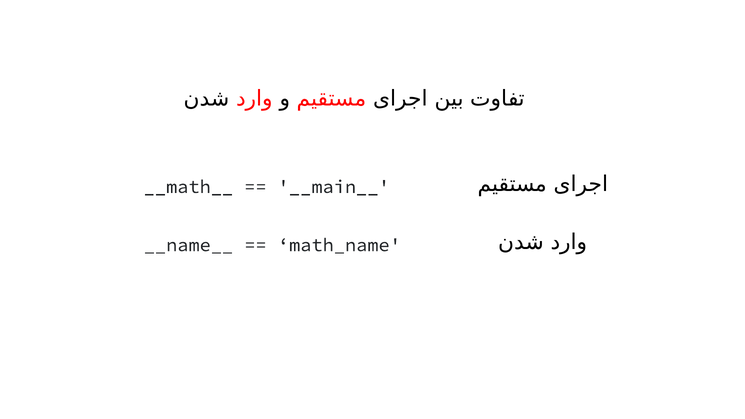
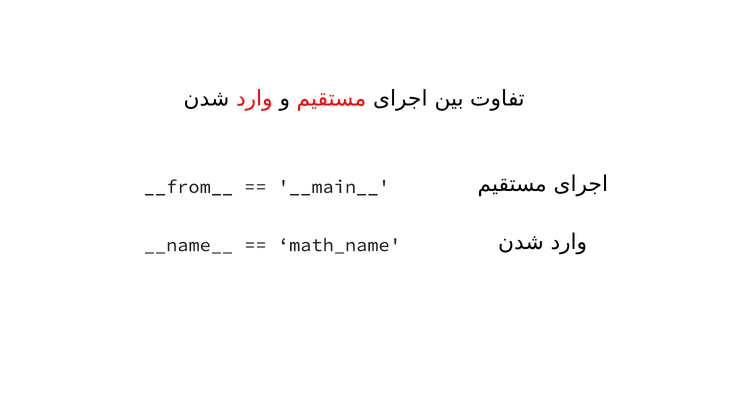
__math__: __math__ -> __from__ (188, 187)
